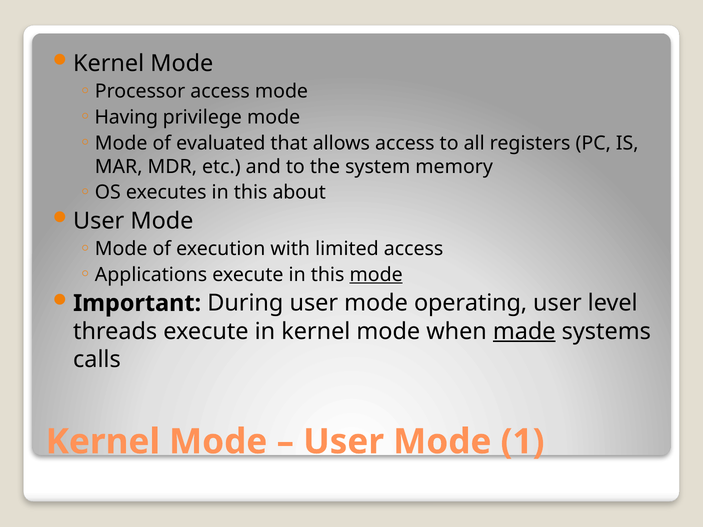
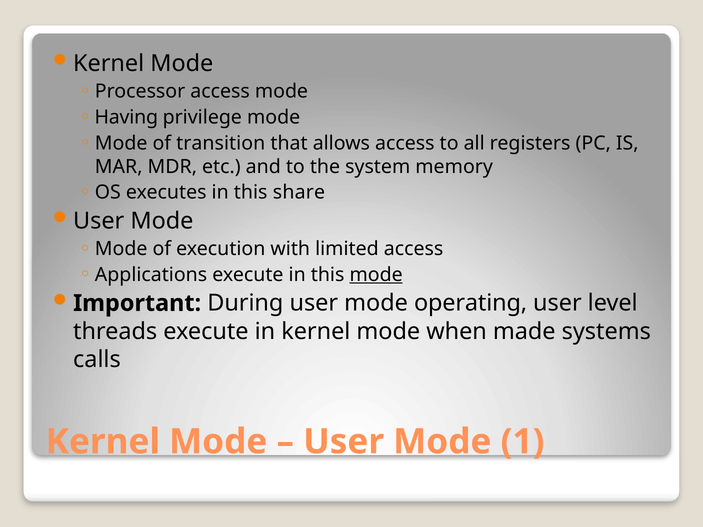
evaluated: evaluated -> transition (221, 143)
about: about -> share (299, 193)
made underline: present -> none (524, 331)
